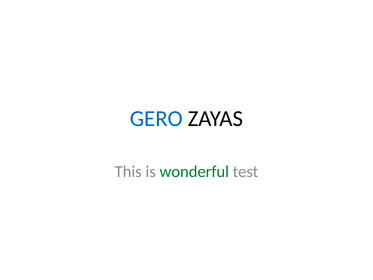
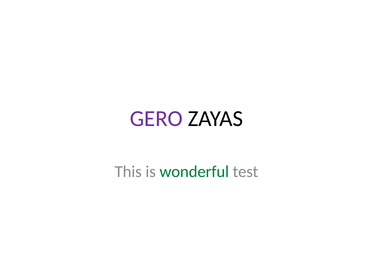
GERO colour: blue -> purple (156, 118)
